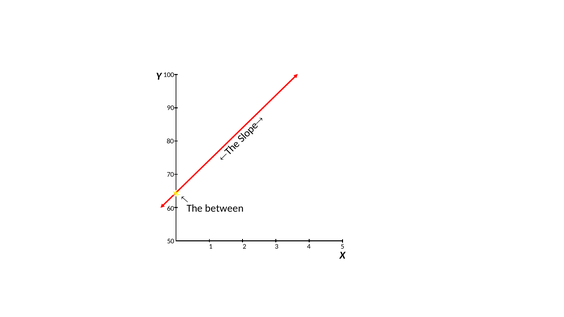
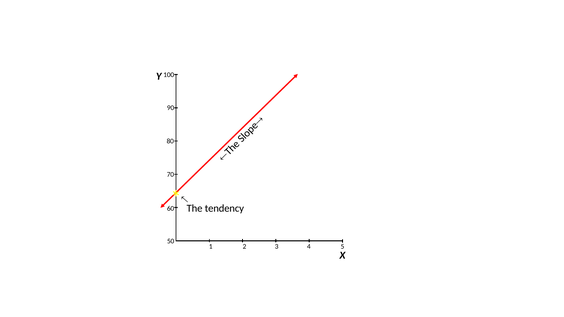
between: between -> tendency (224, 208)
